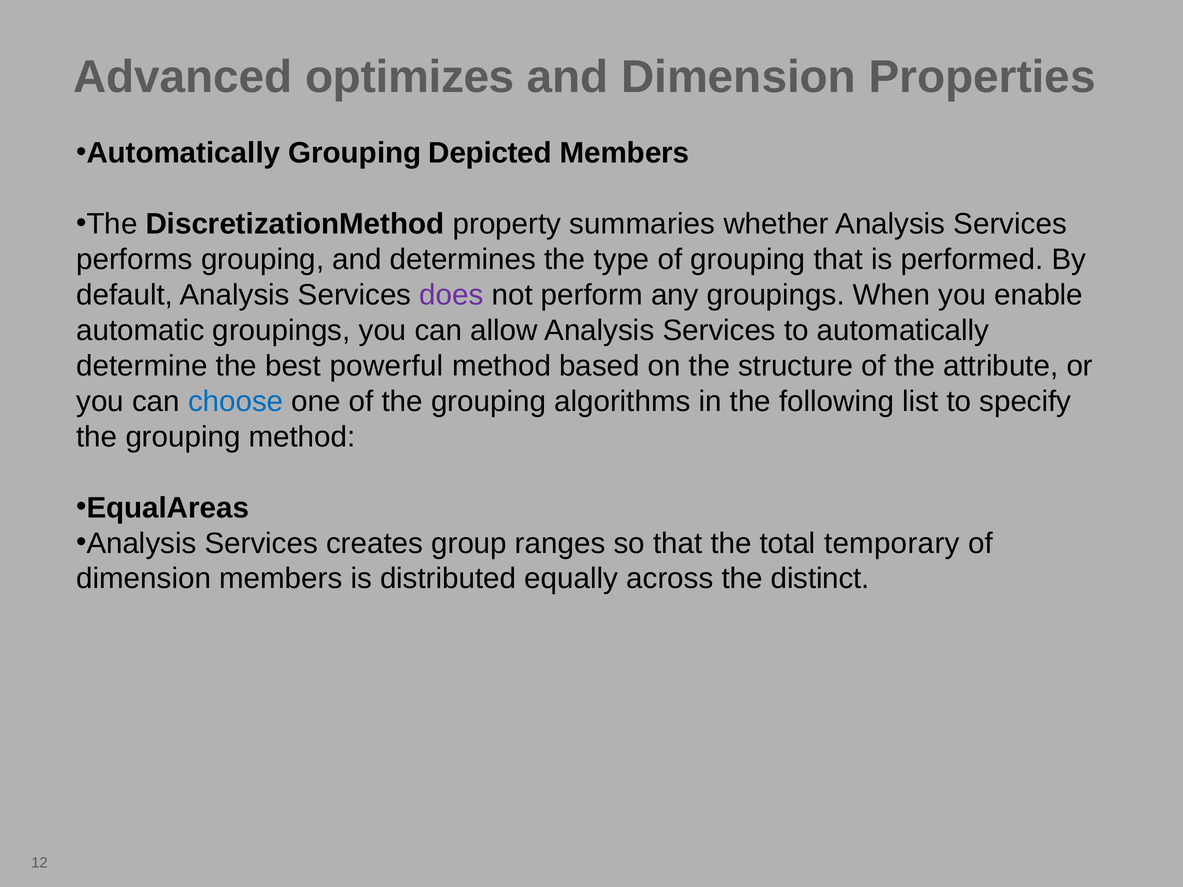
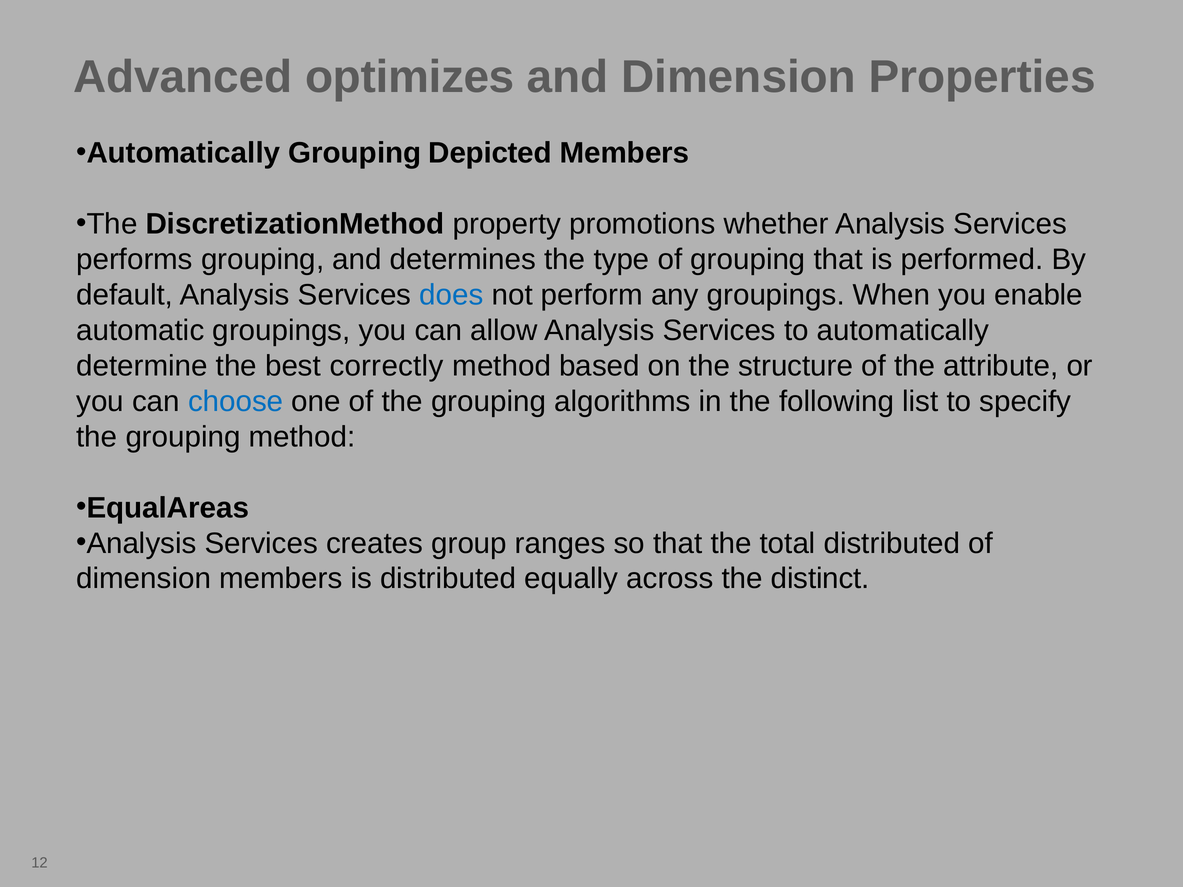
summaries: summaries -> promotions (642, 224)
does colour: purple -> blue (451, 295)
powerful: powerful -> correctly (387, 366)
total temporary: temporary -> distributed (892, 543)
